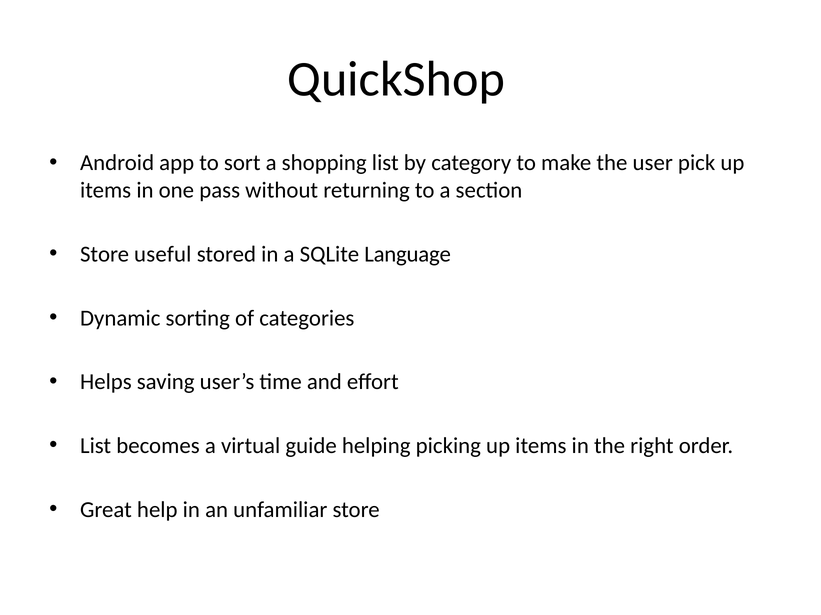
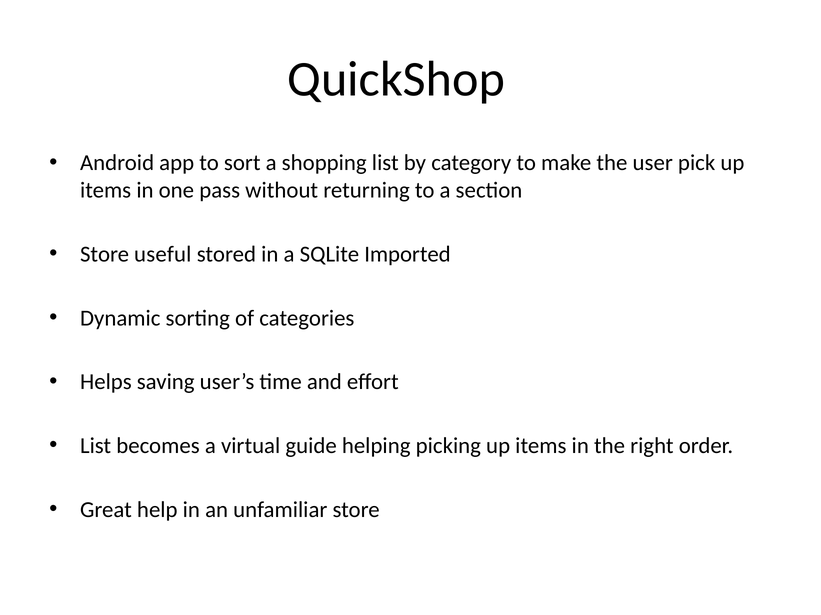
Language: Language -> Imported (407, 254)
